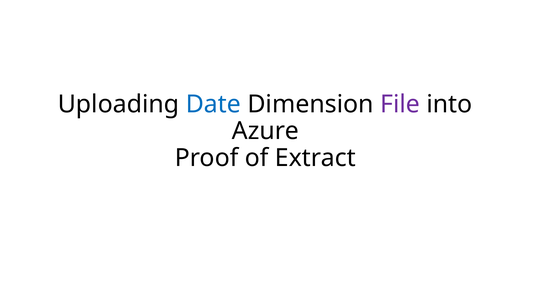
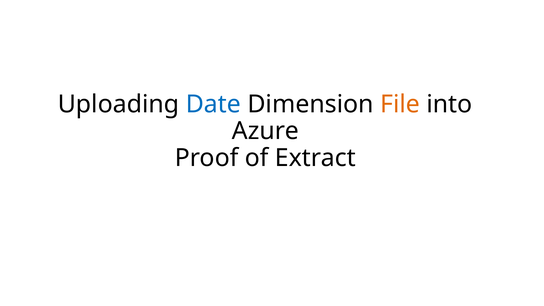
File colour: purple -> orange (400, 104)
